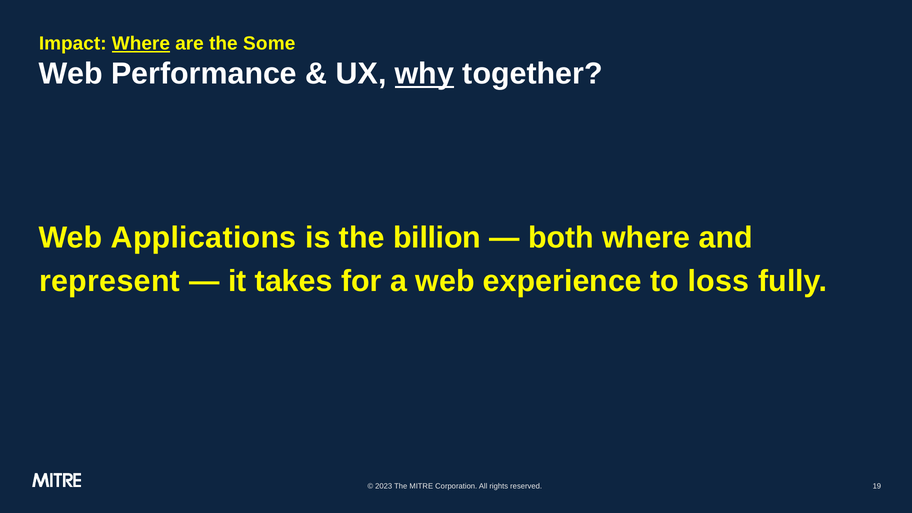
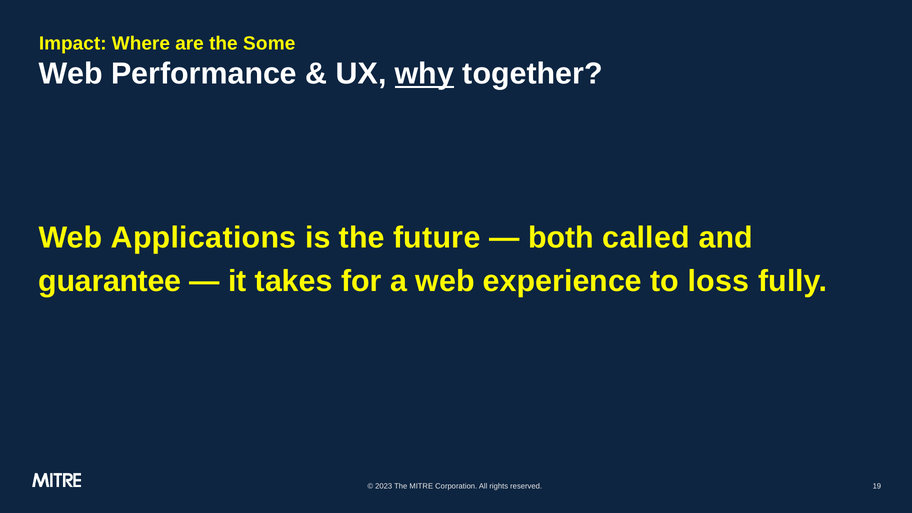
Where underline: present -> none (141, 44)
billion: billion -> future (437, 237)
both where: where -> called (646, 237)
represent: represent -> guarantee (110, 281)
